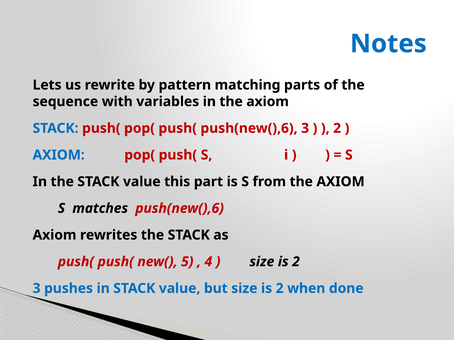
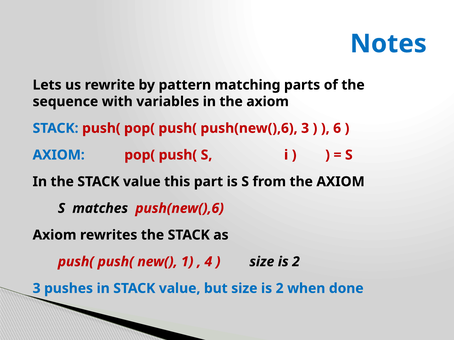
2: 2 -> 6 (337, 128)
5: 5 -> 1 (187, 262)
